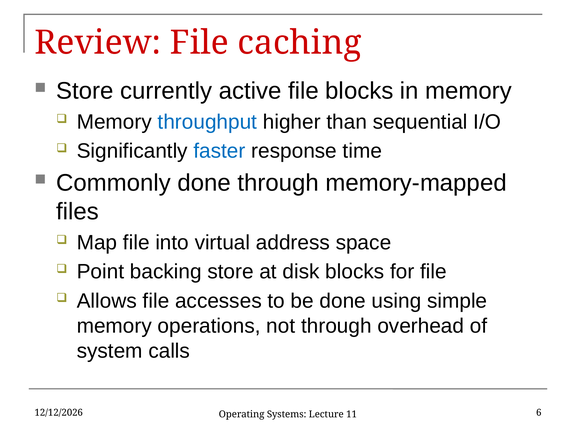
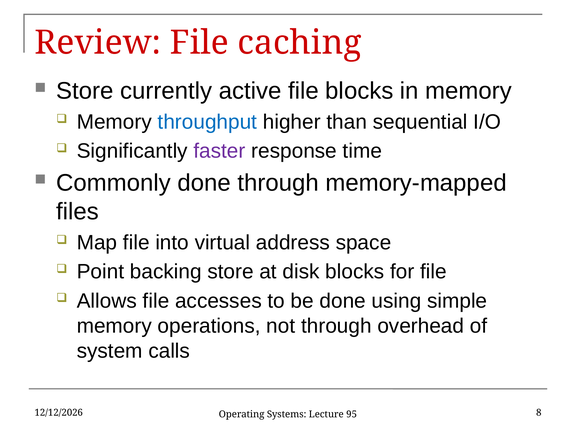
faster colour: blue -> purple (219, 151)
6: 6 -> 8 (539, 413)
11: 11 -> 95 (352, 414)
